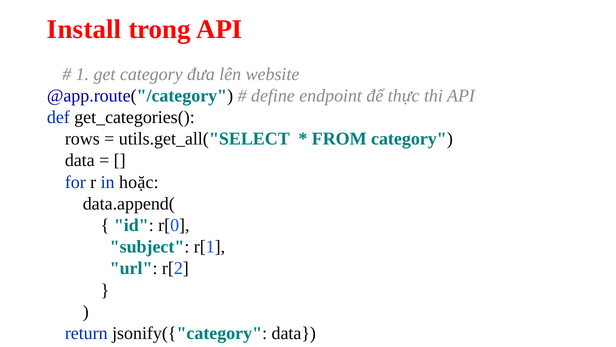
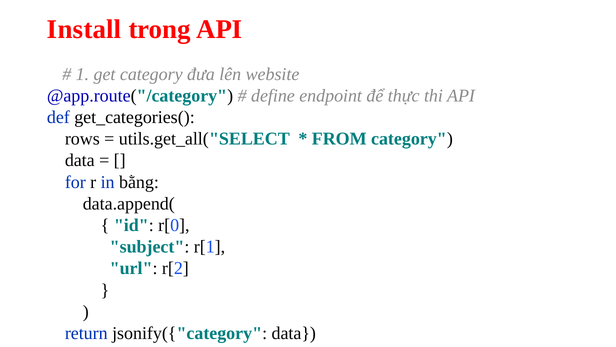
hoặc: hoặc -> bằng (139, 182)
